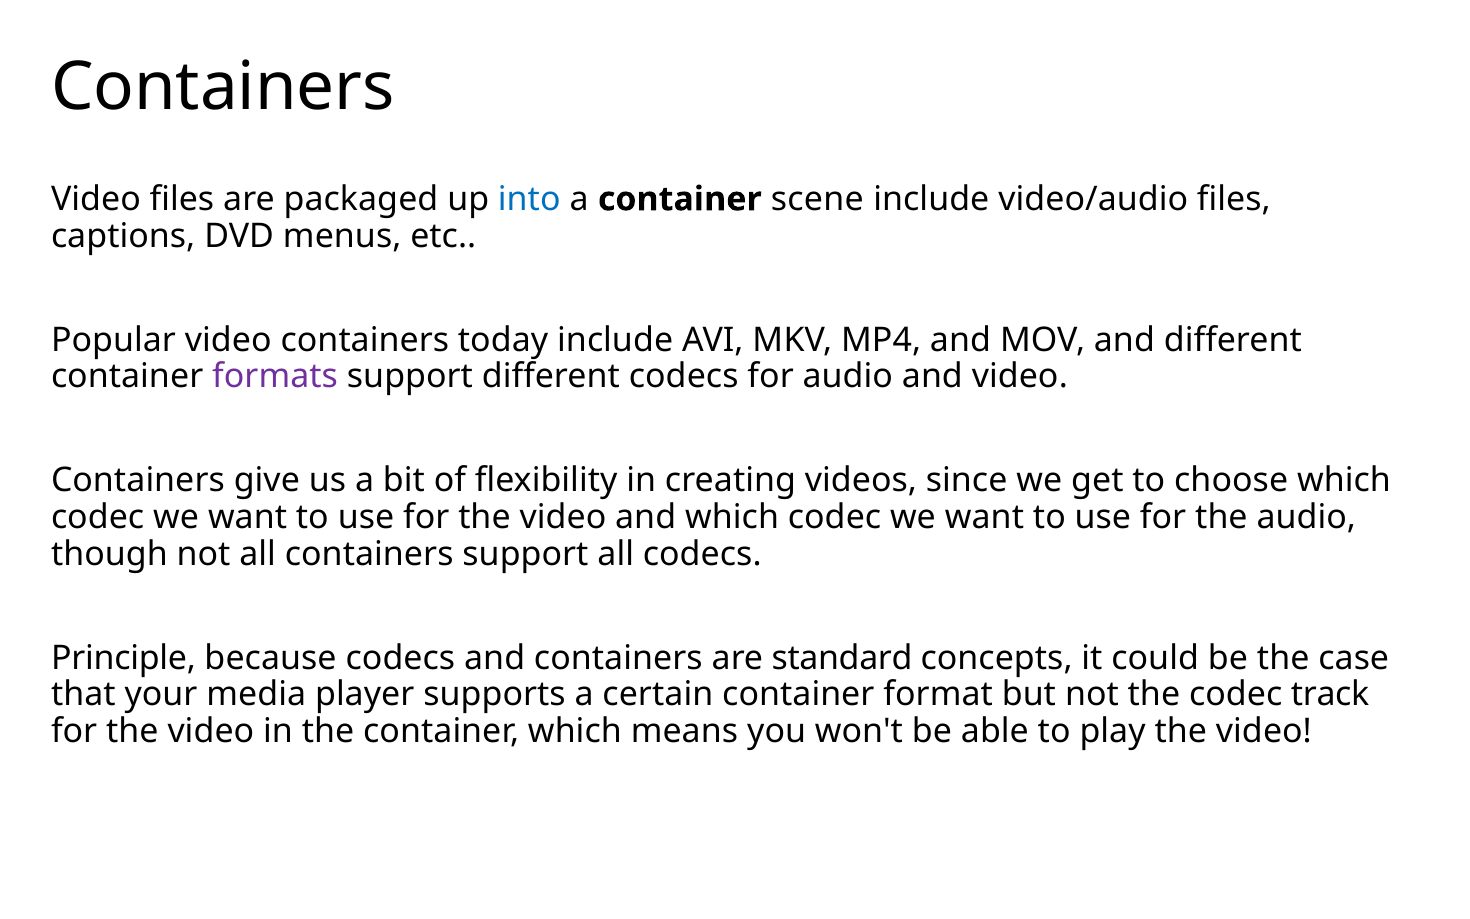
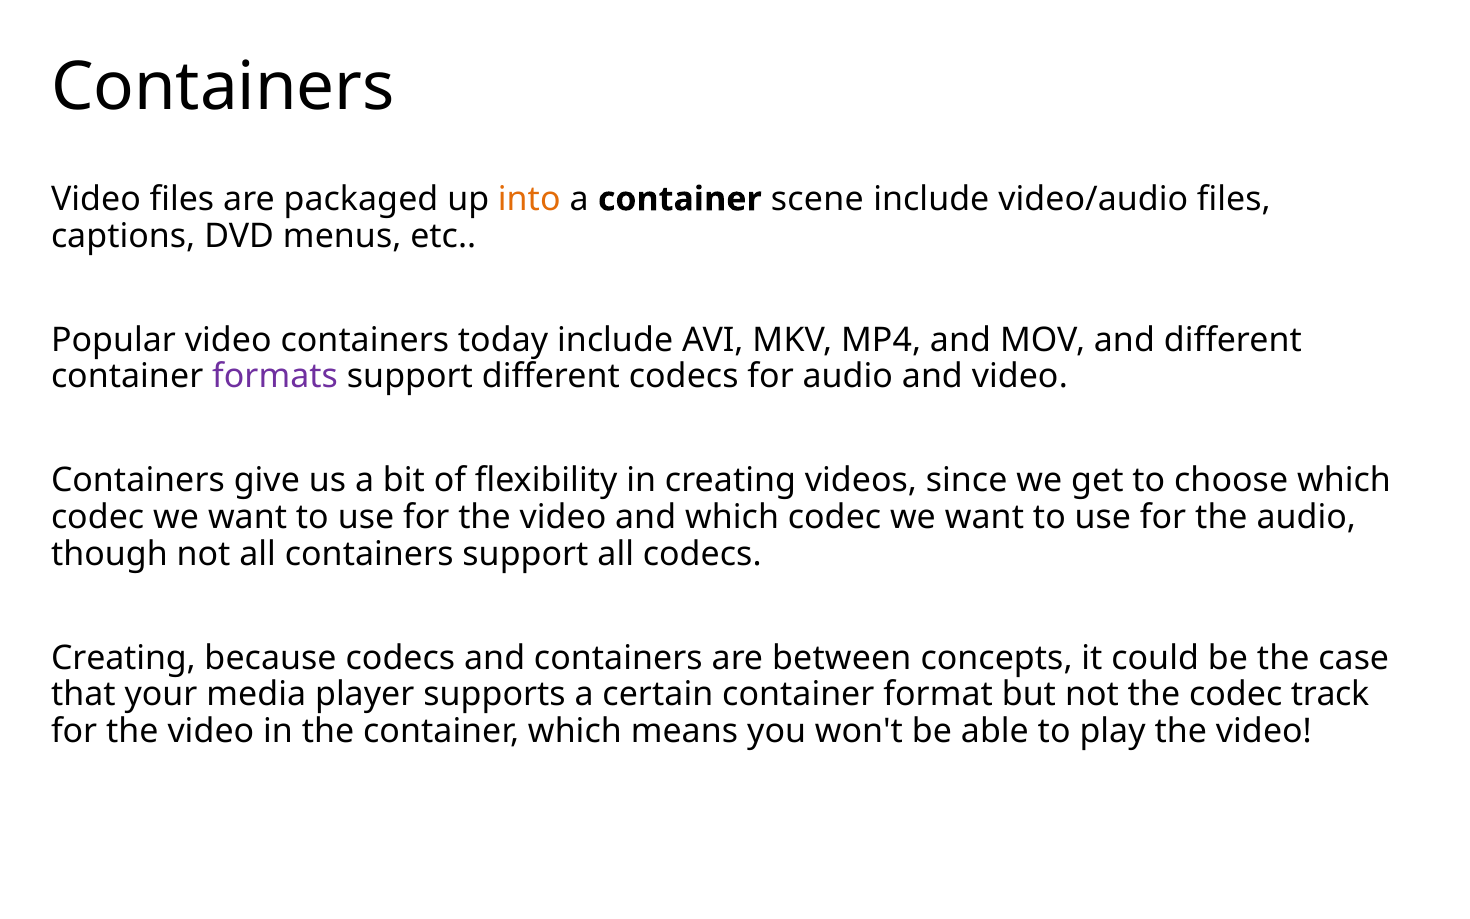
into colour: blue -> orange (529, 199)
Principle: Principle -> Creating (123, 658)
standard: standard -> between (842, 658)
